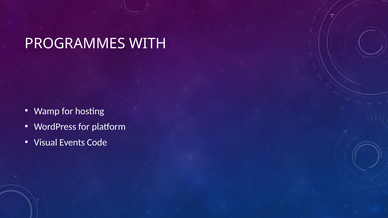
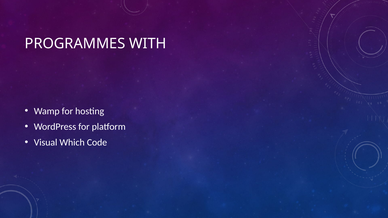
Events: Events -> Which (72, 143)
